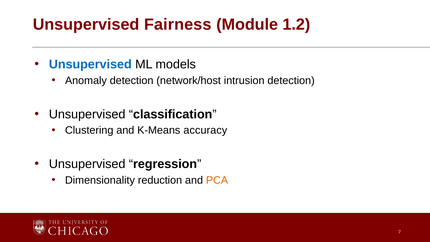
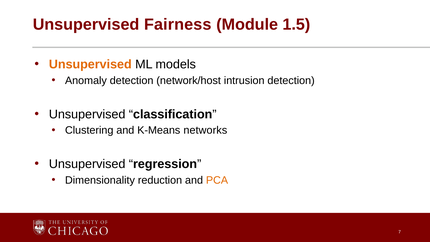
1.2: 1.2 -> 1.5 (296, 24)
Unsupervised colour: blue -> orange (90, 64)
accuracy: accuracy -> networks (205, 130)
